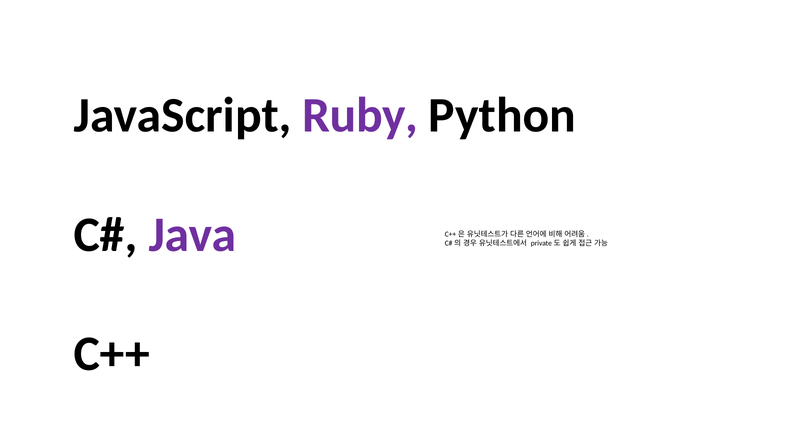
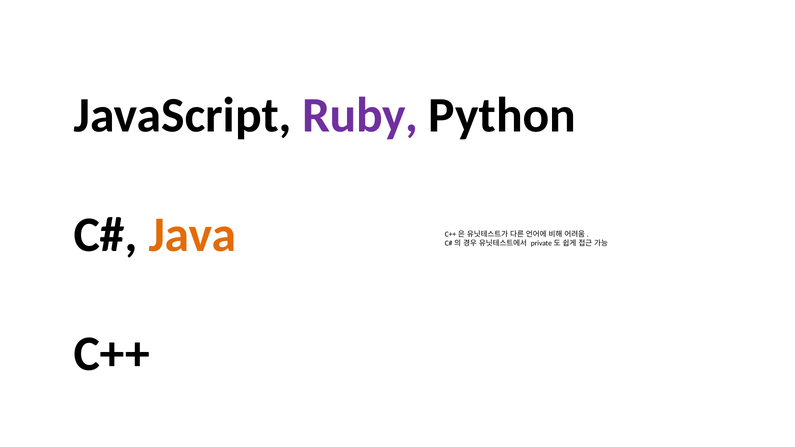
Java colour: purple -> orange (193, 235)
